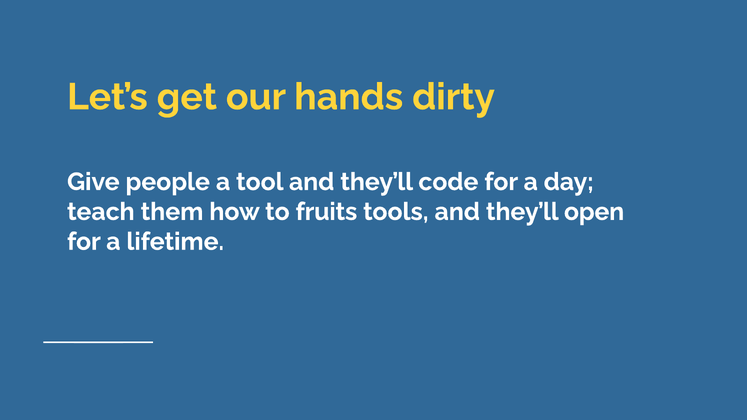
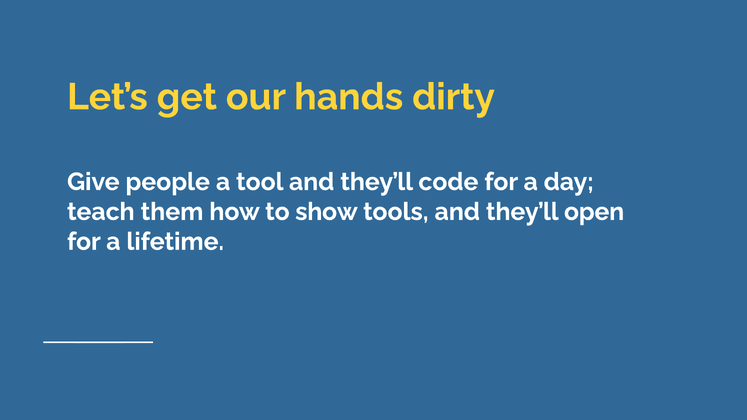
fruits: fruits -> show (326, 212)
